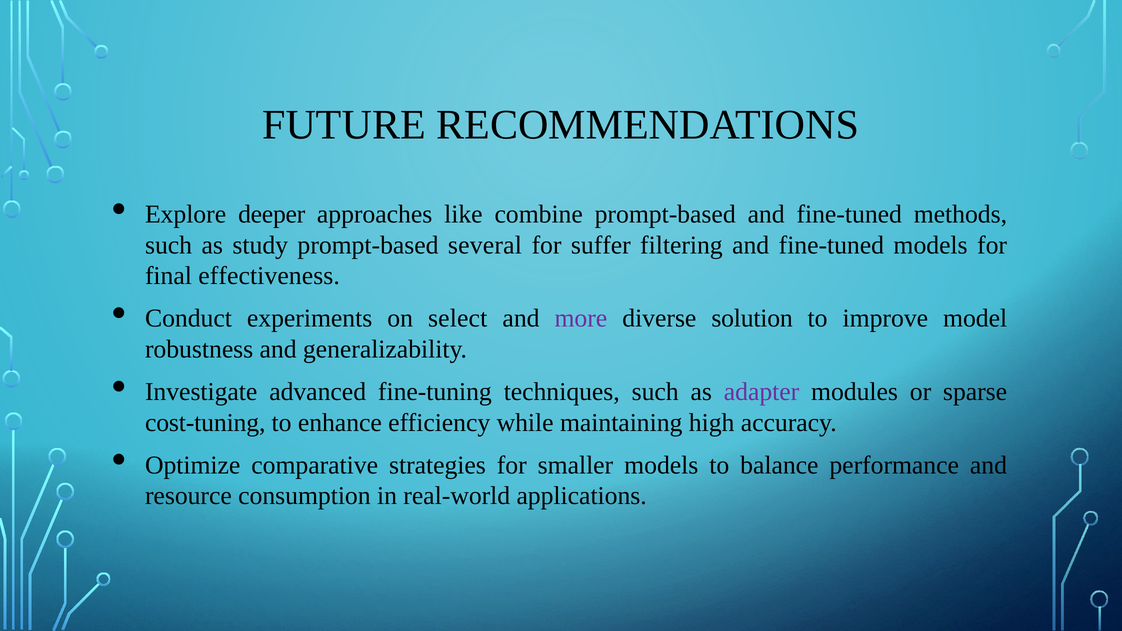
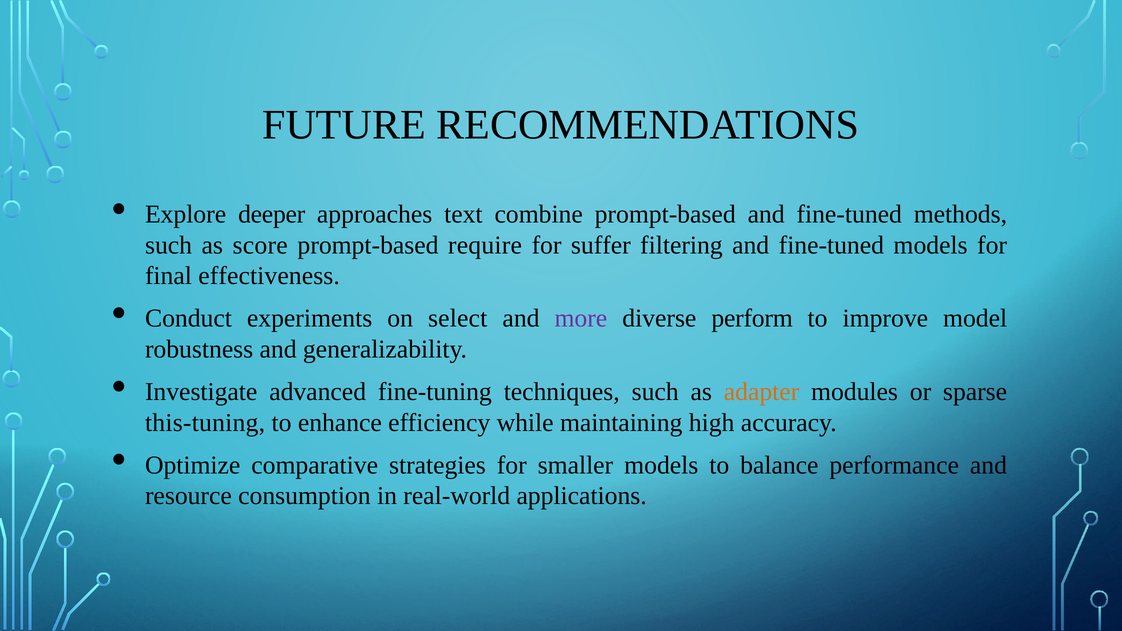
like: like -> text (463, 214)
study: study -> score (260, 245)
several: several -> require (485, 245)
solution: solution -> perform (752, 319)
adapter colour: purple -> orange (762, 392)
cost-tuning: cost-tuning -> this-tuning (205, 423)
